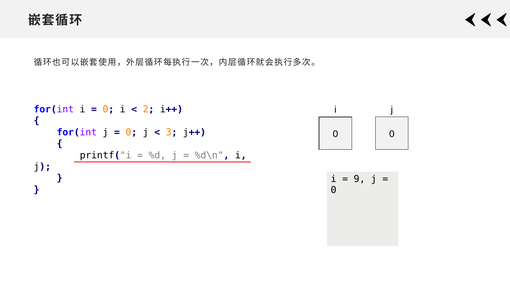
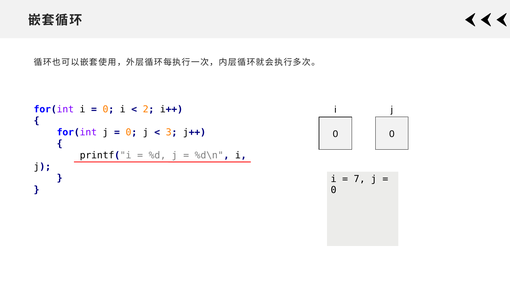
9: 9 -> 7 (359, 179)
